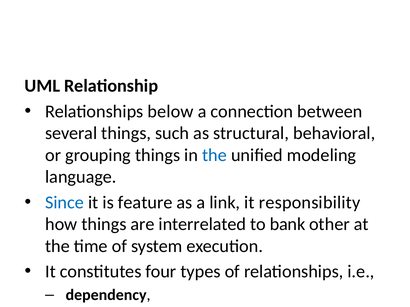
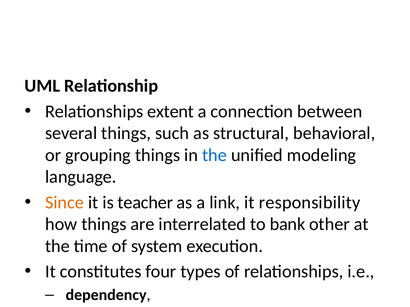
below: below -> extent (171, 112)
Since colour: blue -> orange (65, 203)
feature: feature -> teacher (145, 203)
